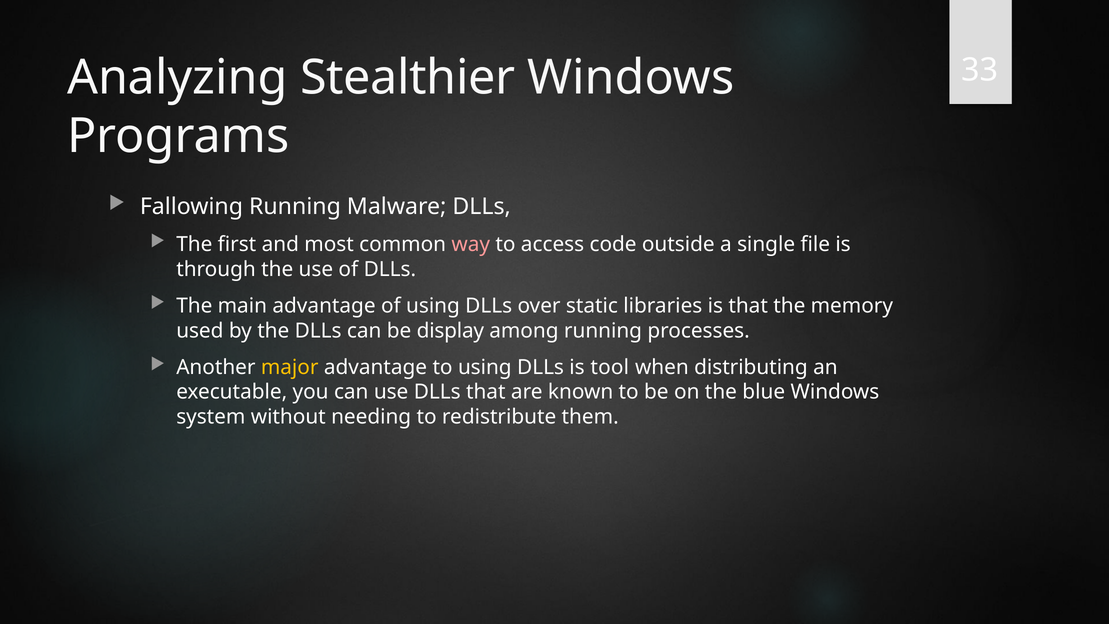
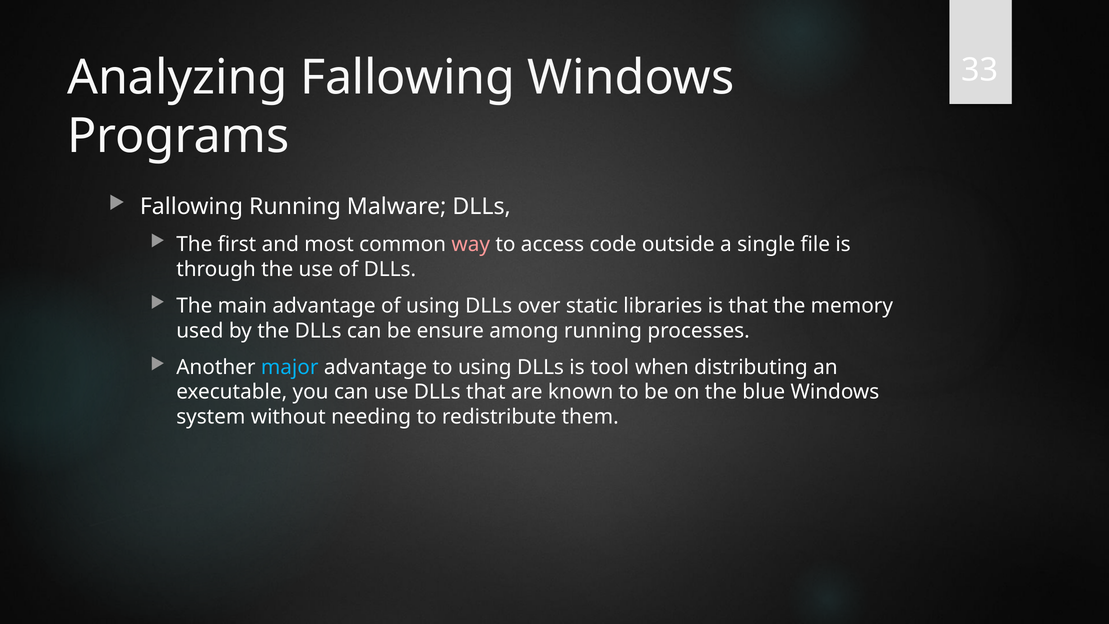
Analyzing Stealthier: Stealthier -> Fallowing (408, 78)
display: display -> ensure (450, 331)
major colour: yellow -> light blue (290, 367)
